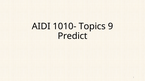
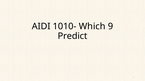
Topics: Topics -> Which (92, 26)
